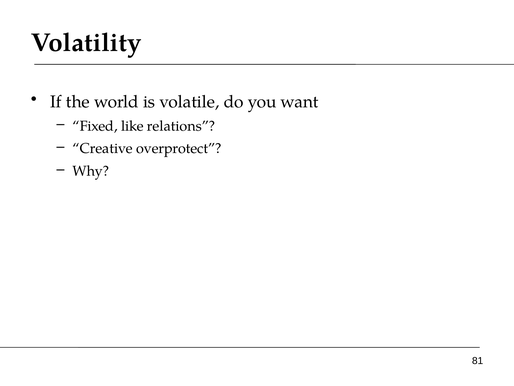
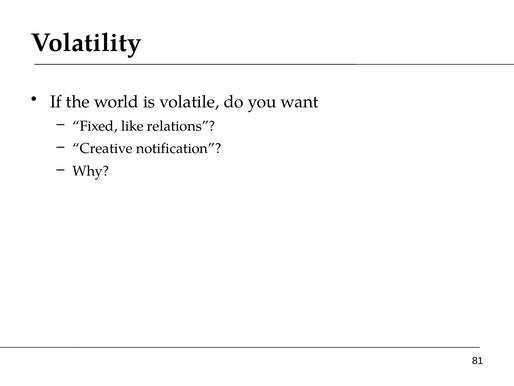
overprotect: overprotect -> notification (179, 148)
